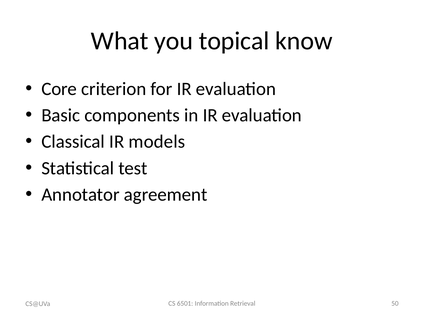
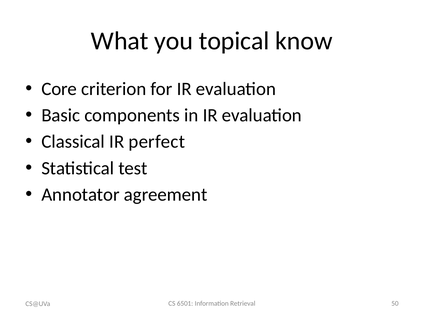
models: models -> perfect (157, 142)
